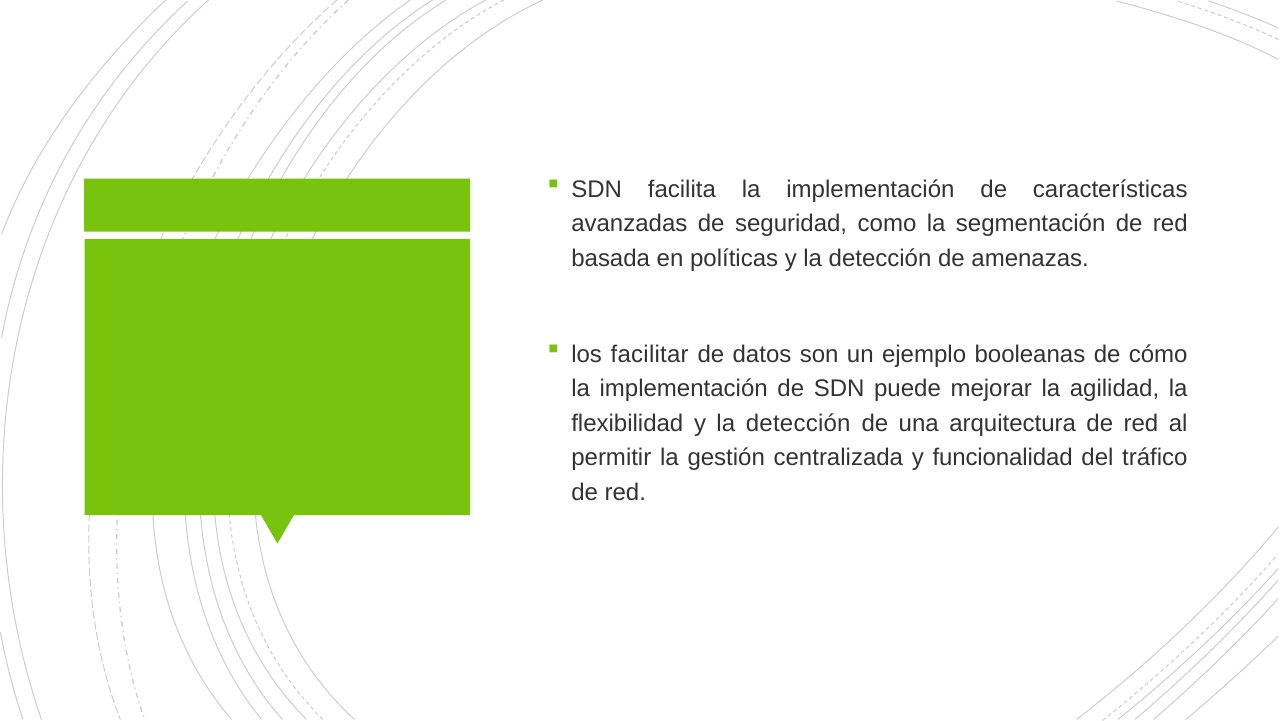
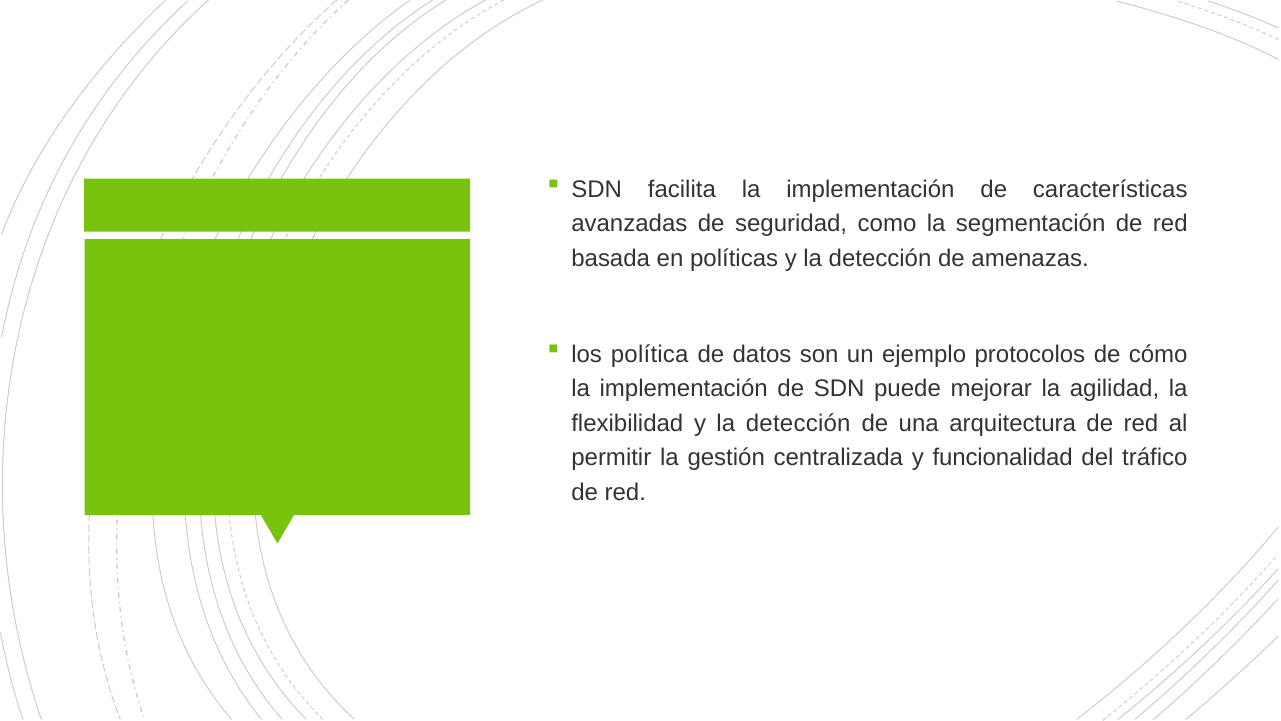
facilitar: facilitar -> política (650, 354)
booleanas: booleanas -> protocolos (1030, 354)
